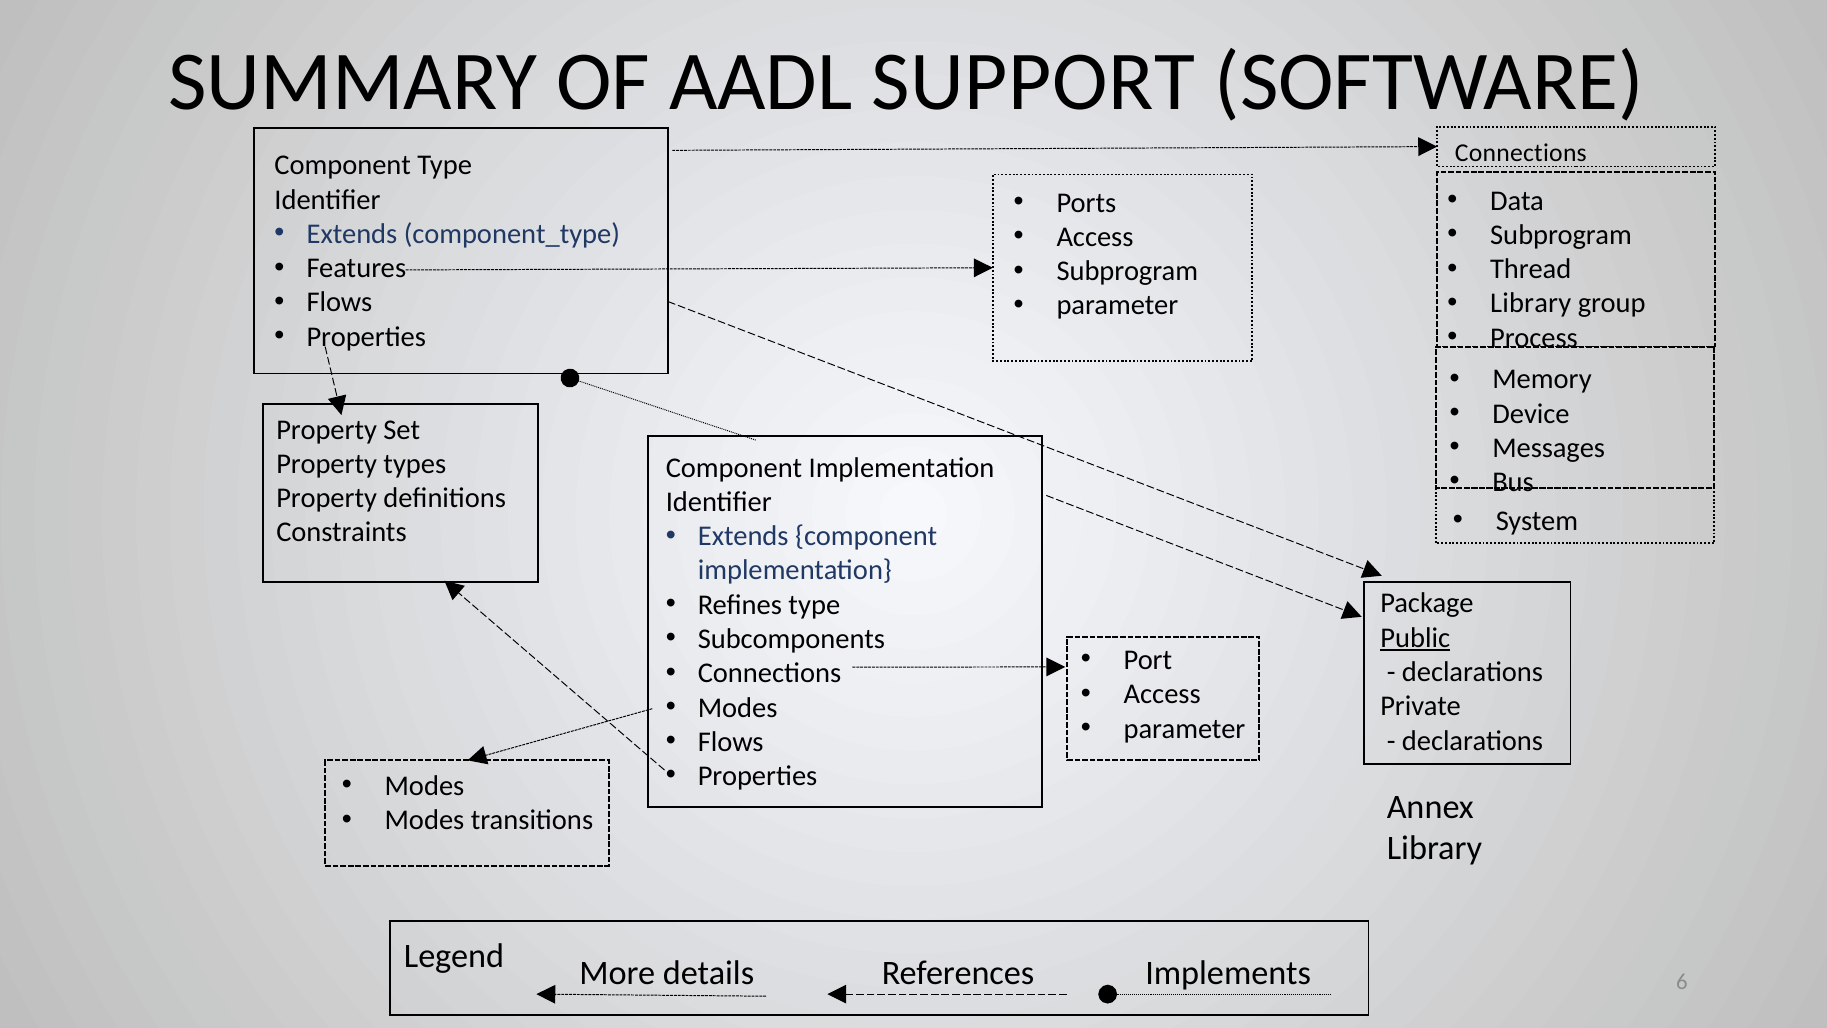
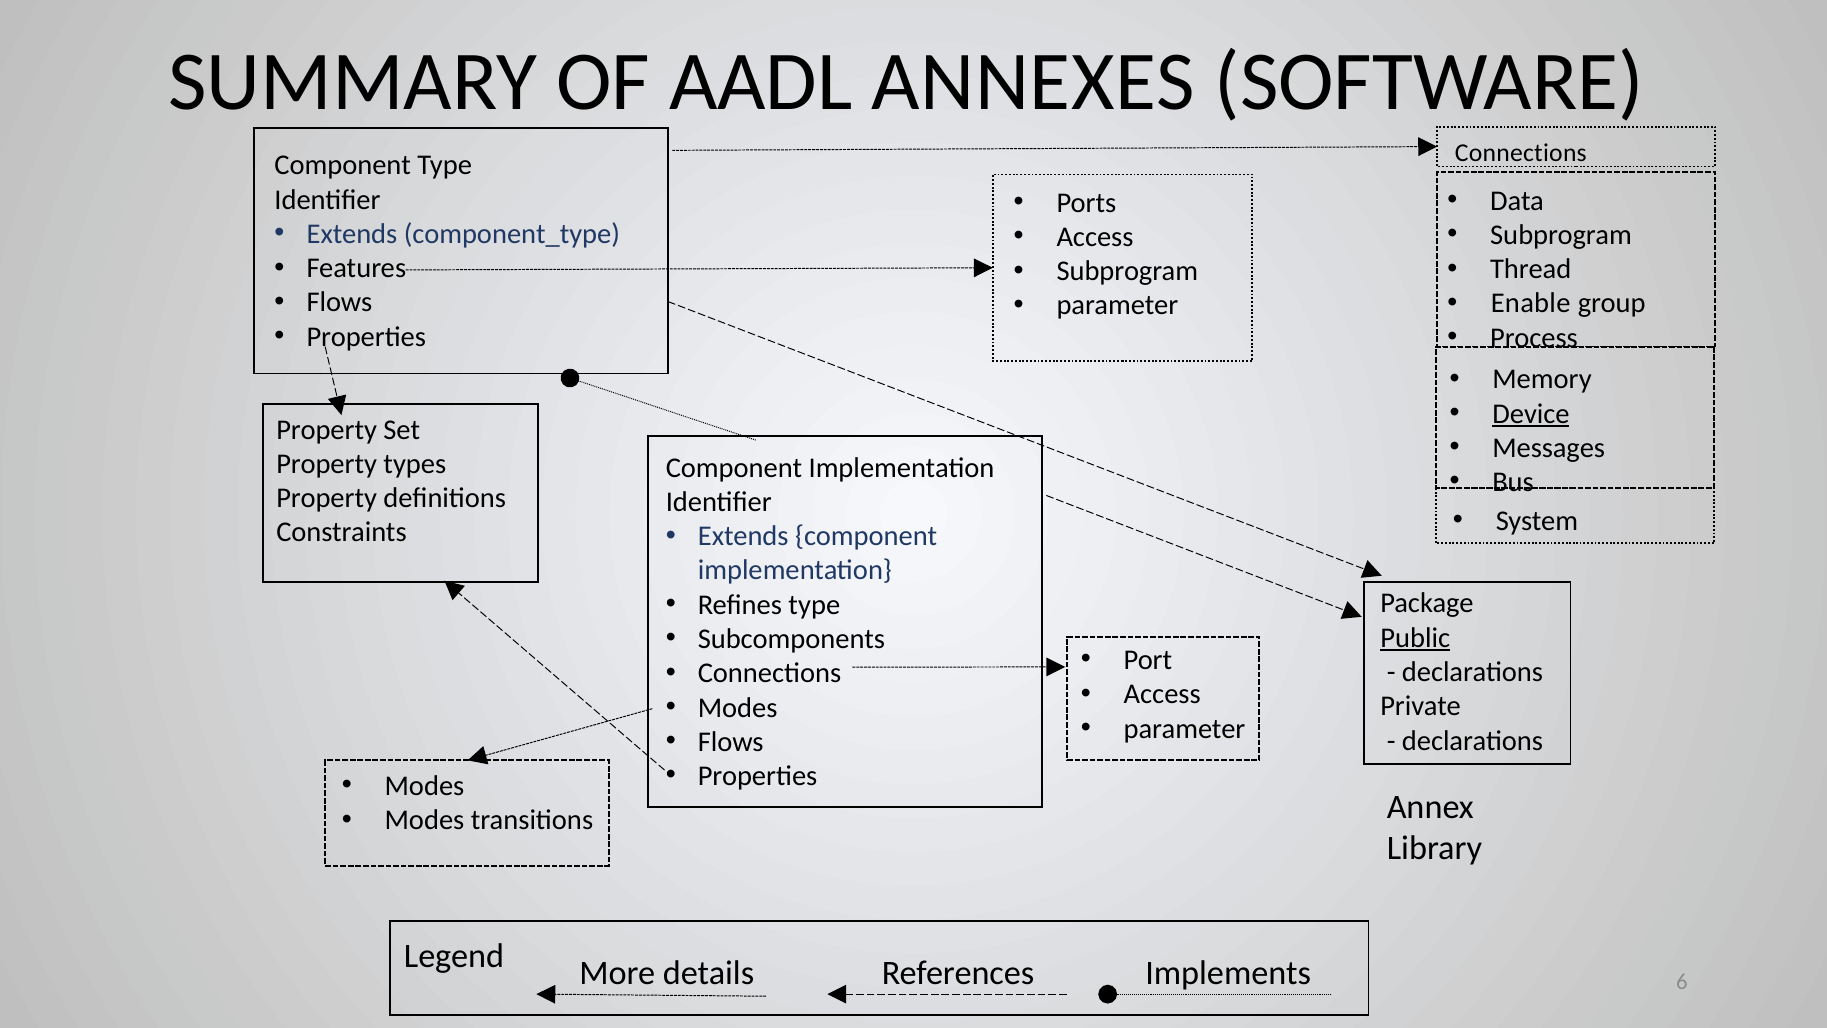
SUPPORT: SUPPORT -> ANNEXES (1033, 82)
Library: Library -> Enable (1531, 303)
Device underline: none -> present (1531, 414)
